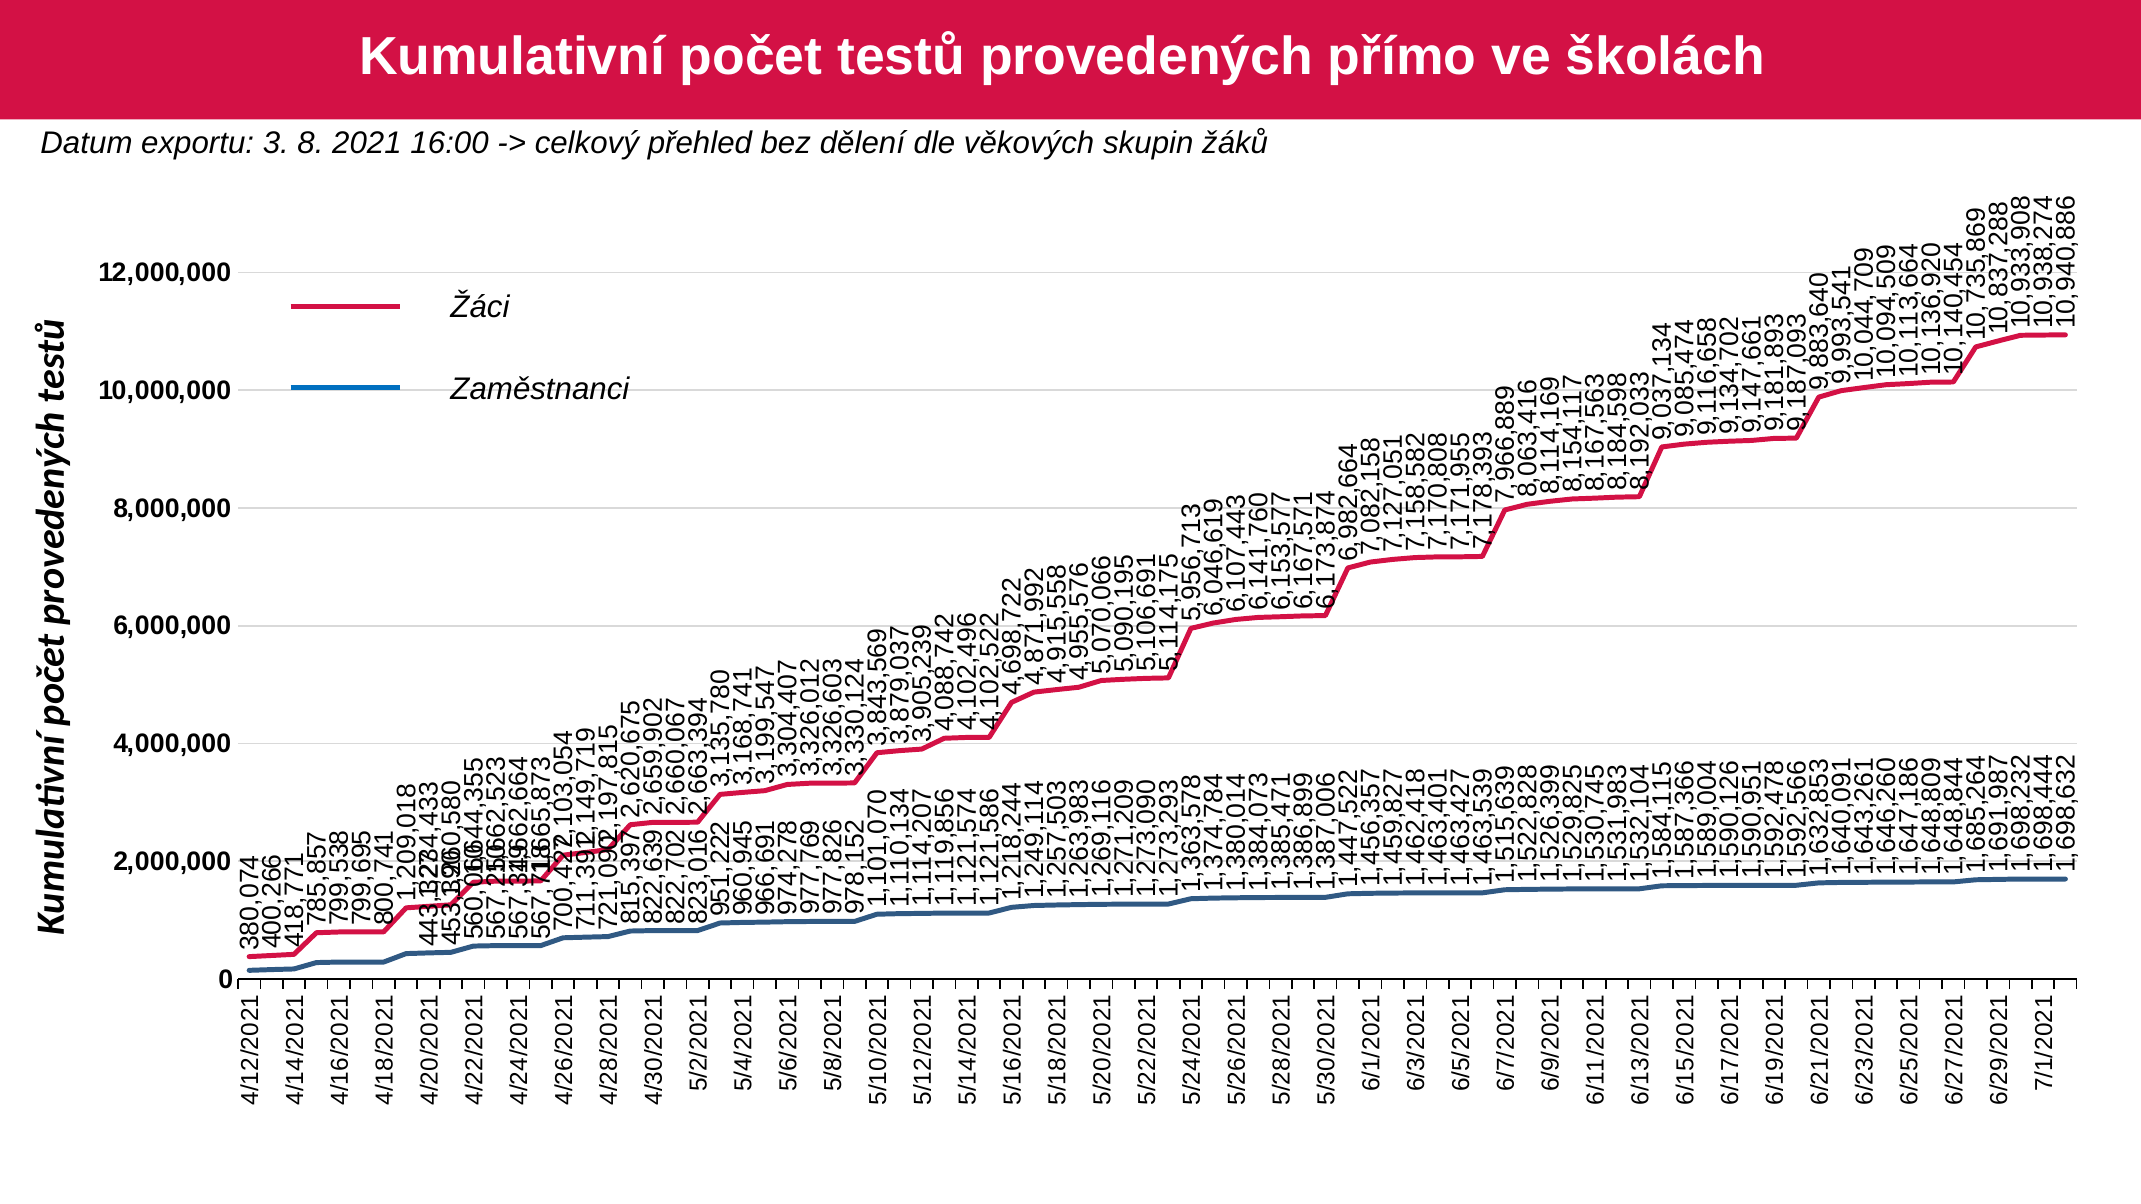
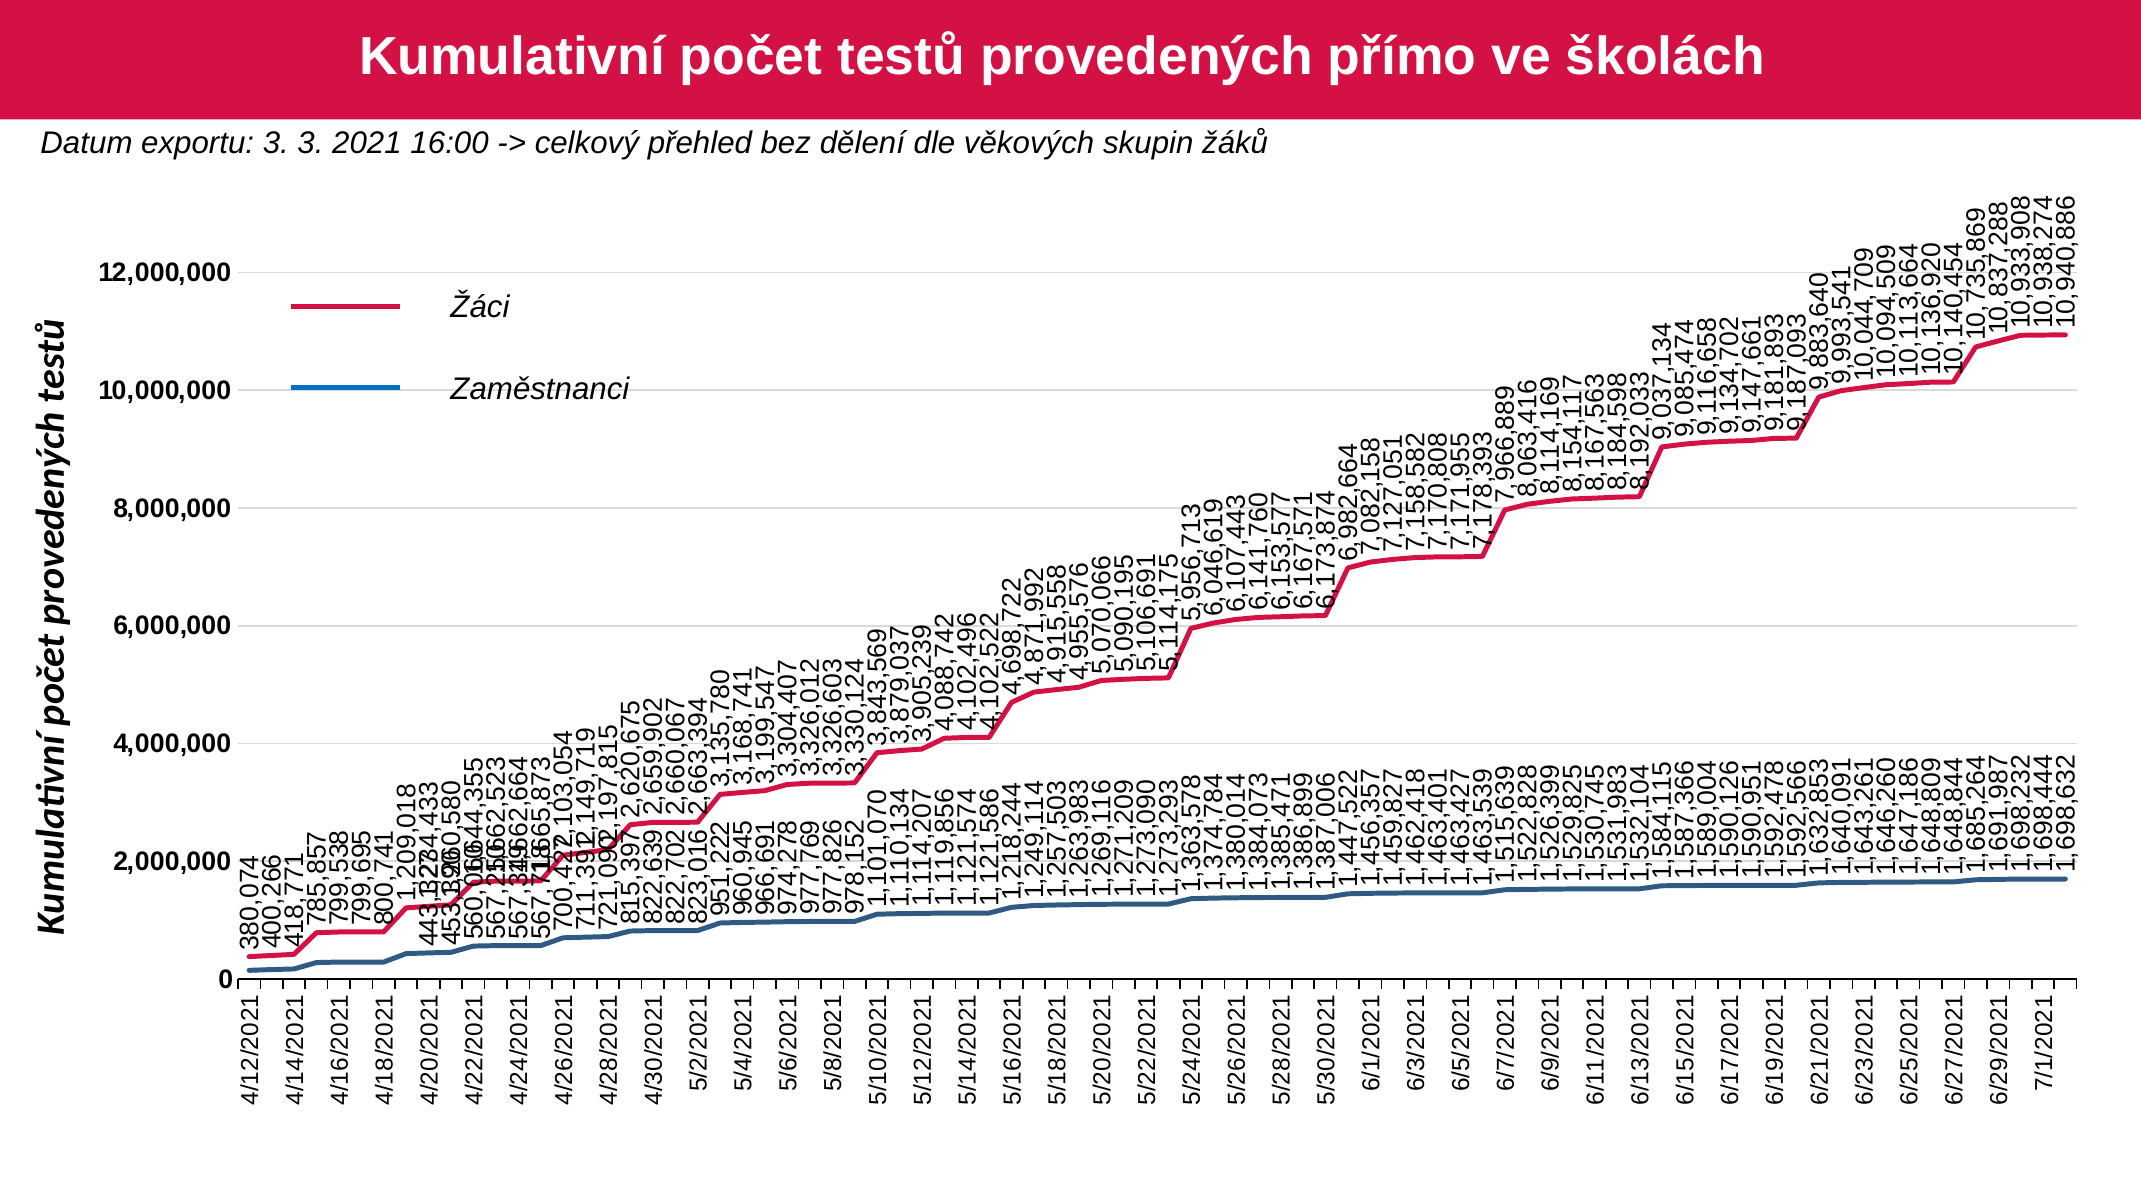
exportu 3 8: 8 -> 3 (310, 143)
